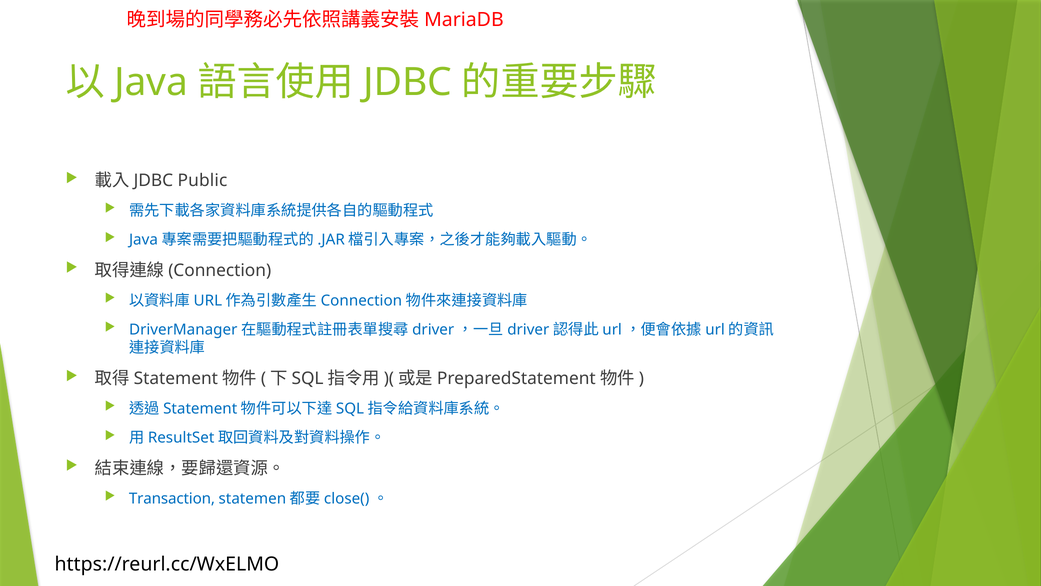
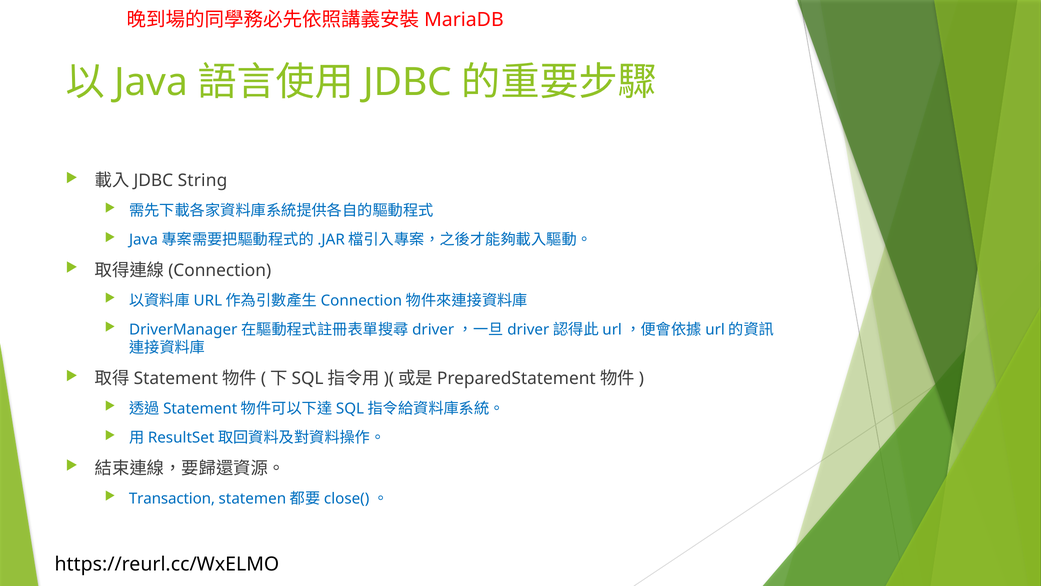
Public: Public -> String (202, 180)
